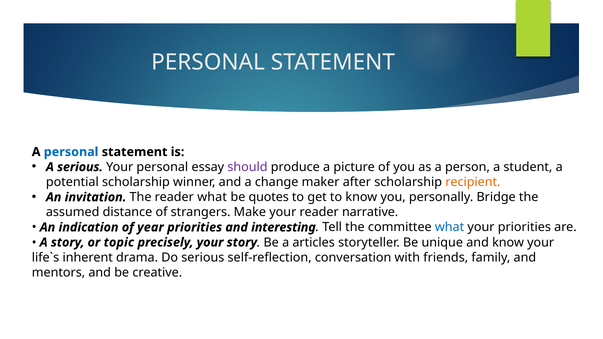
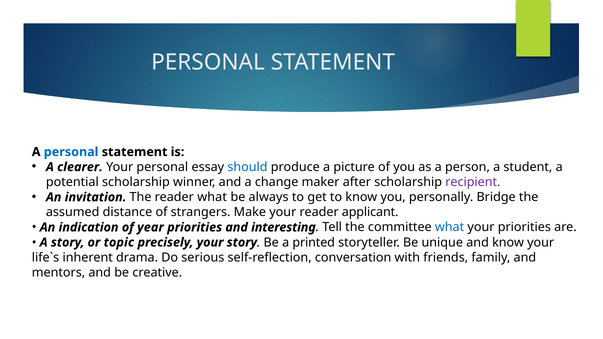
A serious: serious -> clearer (80, 167)
should colour: purple -> blue (247, 167)
recipient colour: orange -> purple (473, 182)
quotes: quotes -> always (269, 197)
narrative: narrative -> applicant (370, 212)
articles: articles -> printed (314, 243)
